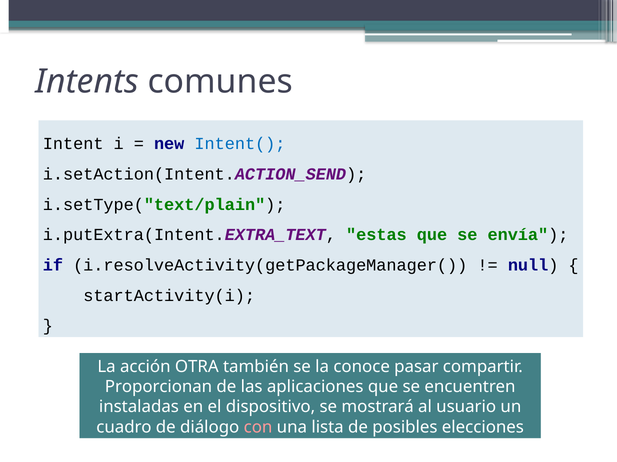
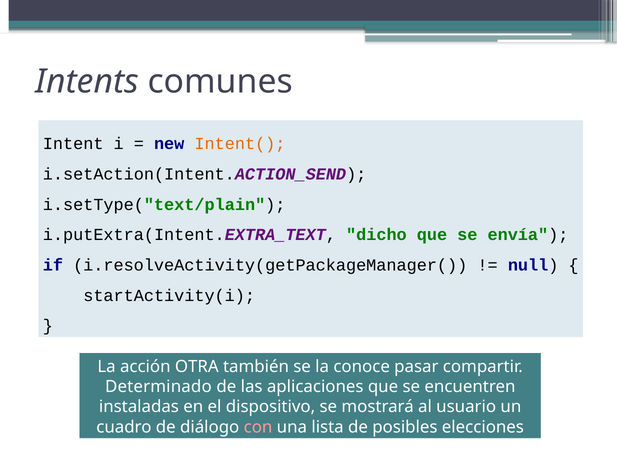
Intent( colour: blue -> orange (240, 144)
estas: estas -> dicho (376, 235)
Proporcionan: Proporcionan -> Determinado (158, 387)
